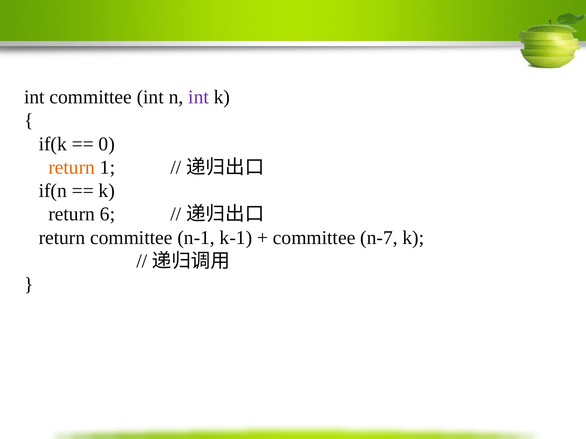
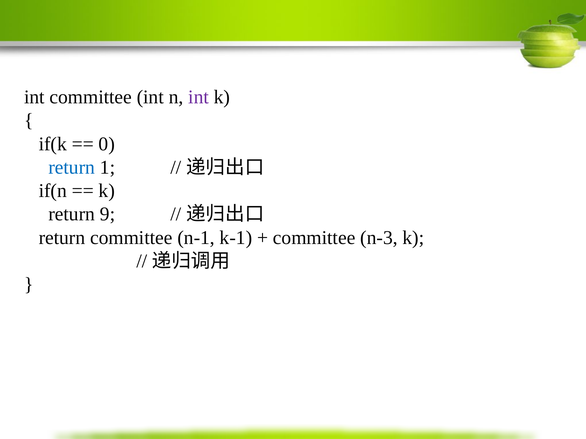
return colour: orange -> blue (72, 168)
6: 6 -> 9 (107, 214)
n-7: n-7 -> n-3 (379, 238)
